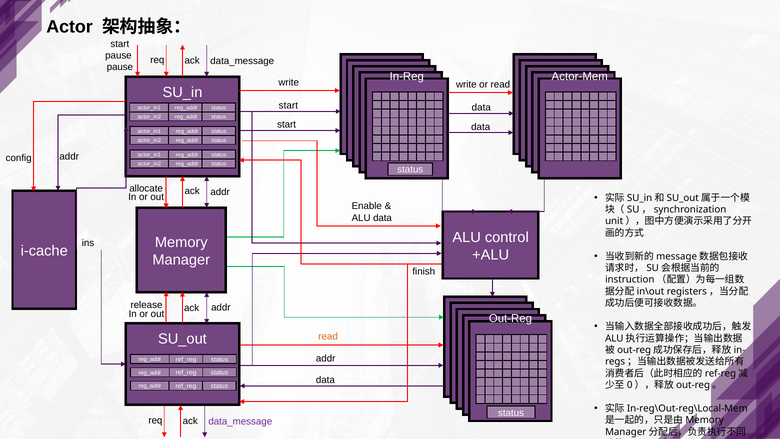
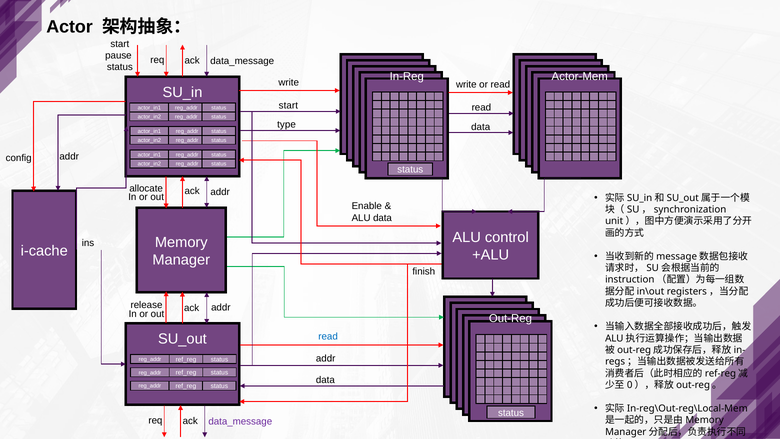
pause: pause -> status (120, 67)
data: data -> read (481, 108)
start: start -> type (287, 125)
read colour: orange -> blue (328, 336)
